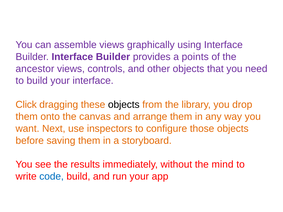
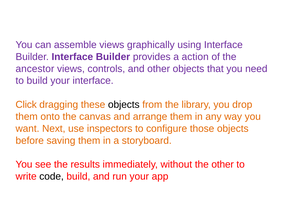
points: points -> action (195, 57)
the mind: mind -> other (223, 165)
code colour: blue -> black (52, 177)
